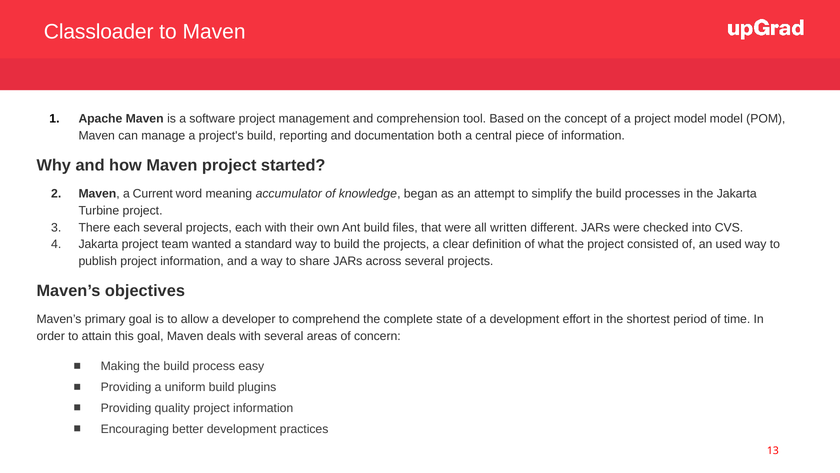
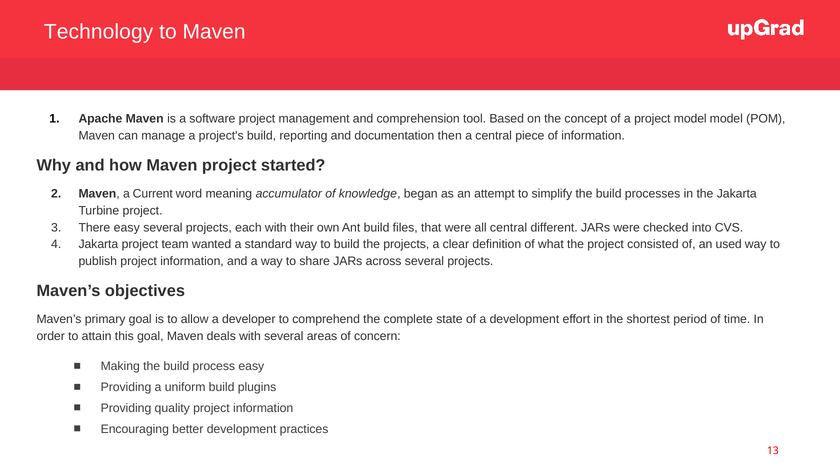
Classloader: Classloader -> Technology (99, 32)
both: both -> then (450, 135)
There each: each -> easy (127, 227)
all written: written -> central (509, 227)
